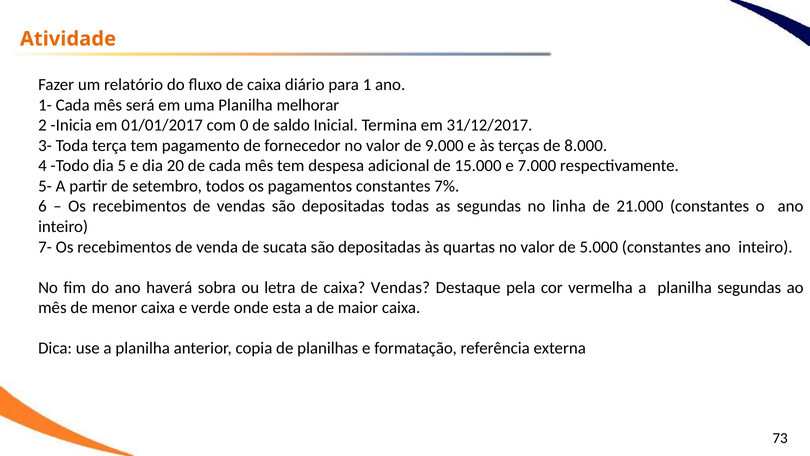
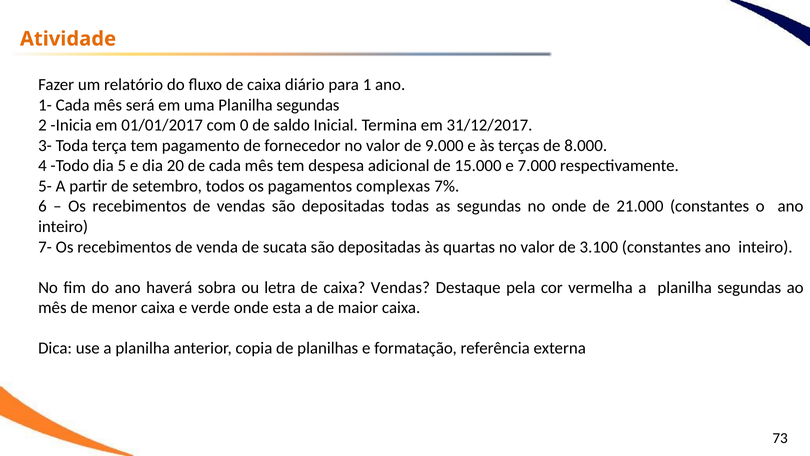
uma Planilha melhorar: melhorar -> segundas (308, 105)
pagamentos constantes: constantes -> complexas (393, 186)
no linha: linha -> onde (569, 206)
5.000: 5.000 -> 3.100 (599, 247)
